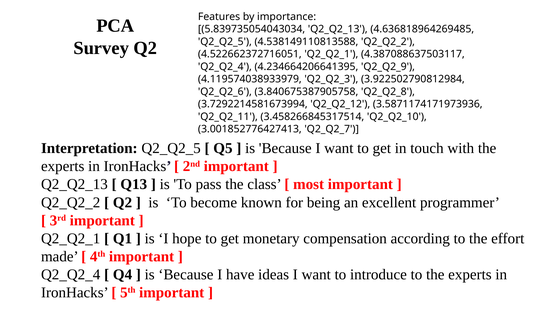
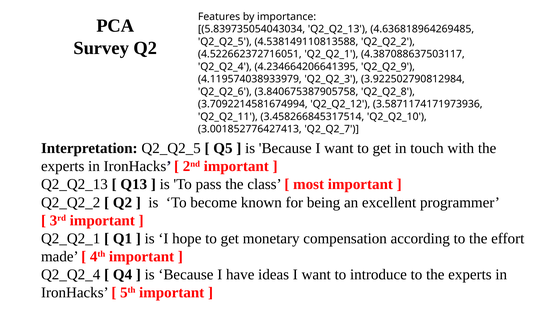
3.7292214581673994: 3.7292214581673994 -> 3.7092214581674994 (253, 104)
